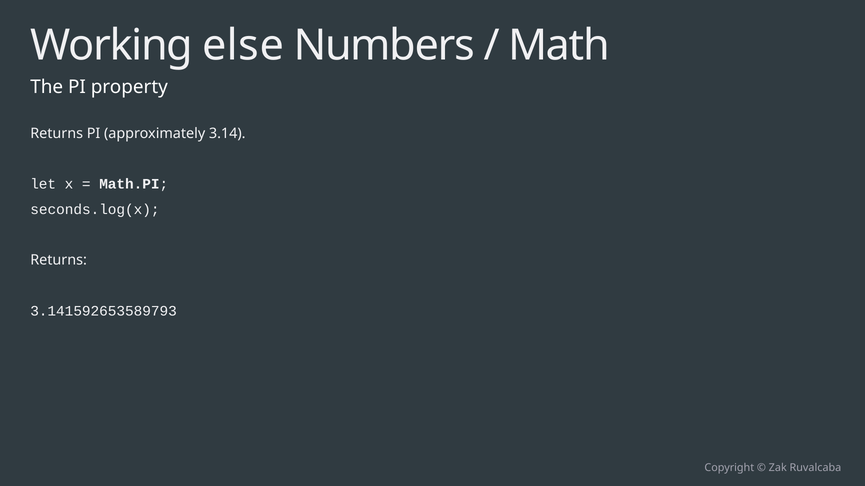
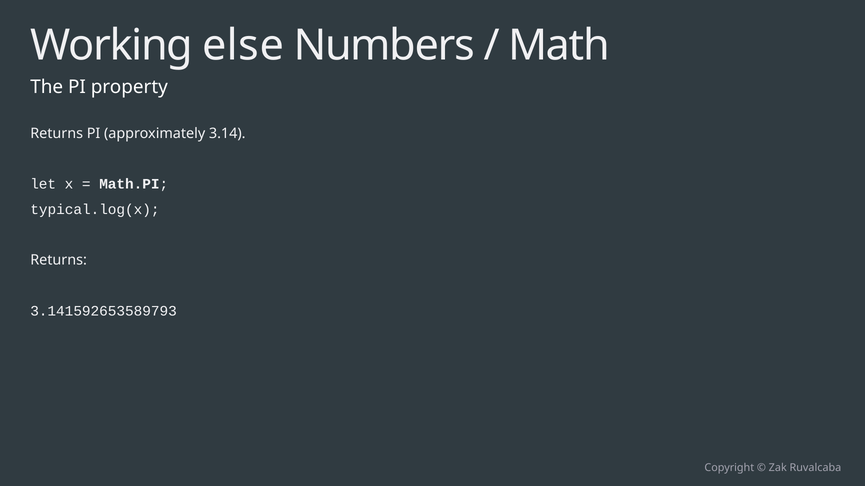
seconds.log(x: seconds.log(x -> typical.log(x (95, 210)
